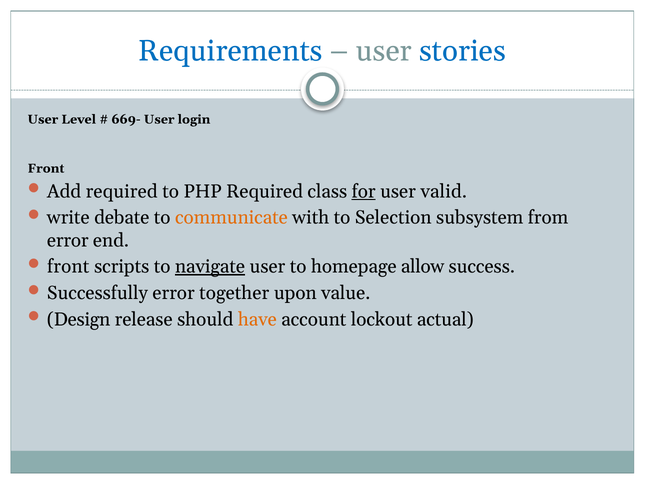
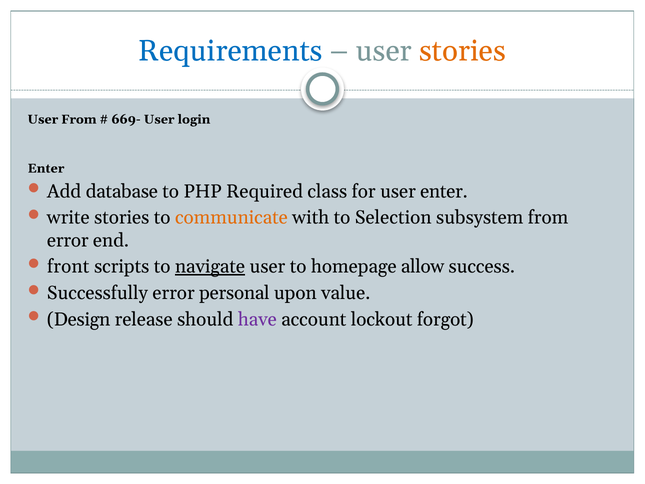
stories colour: blue -> orange (462, 51)
User Level: Level -> From (79, 119)
Front: Front -> Enter (46, 168)
Add required: required -> database (122, 191)
for underline: present -> none (364, 191)
user valid: valid -> enter (444, 191)
write debate: debate -> stories (122, 218)
together: together -> personal (234, 293)
have colour: orange -> purple (257, 319)
actual: actual -> forgot (445, 319)
